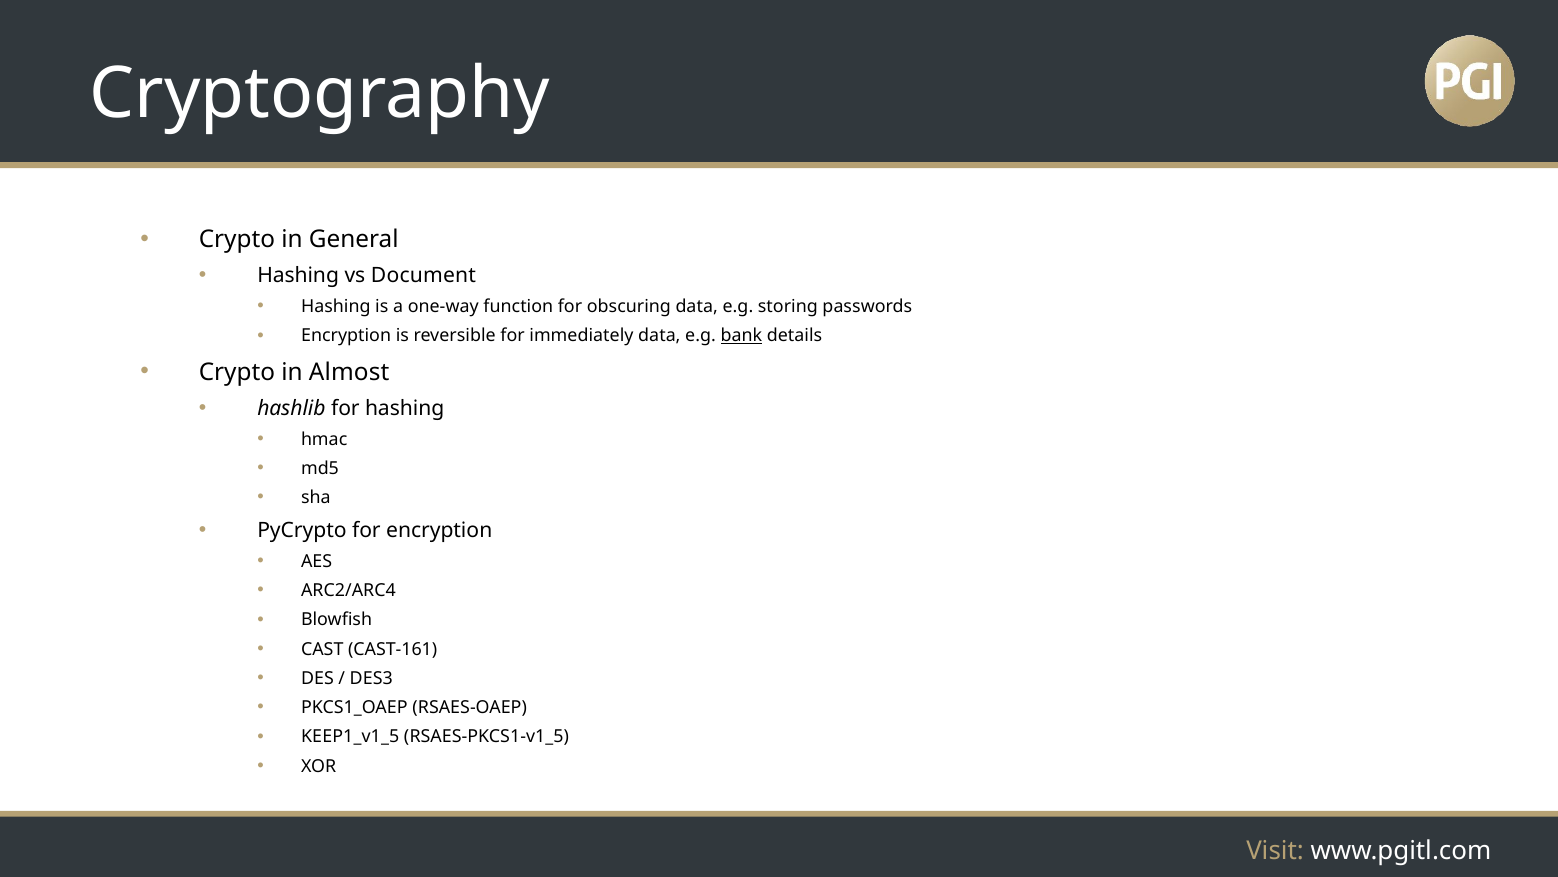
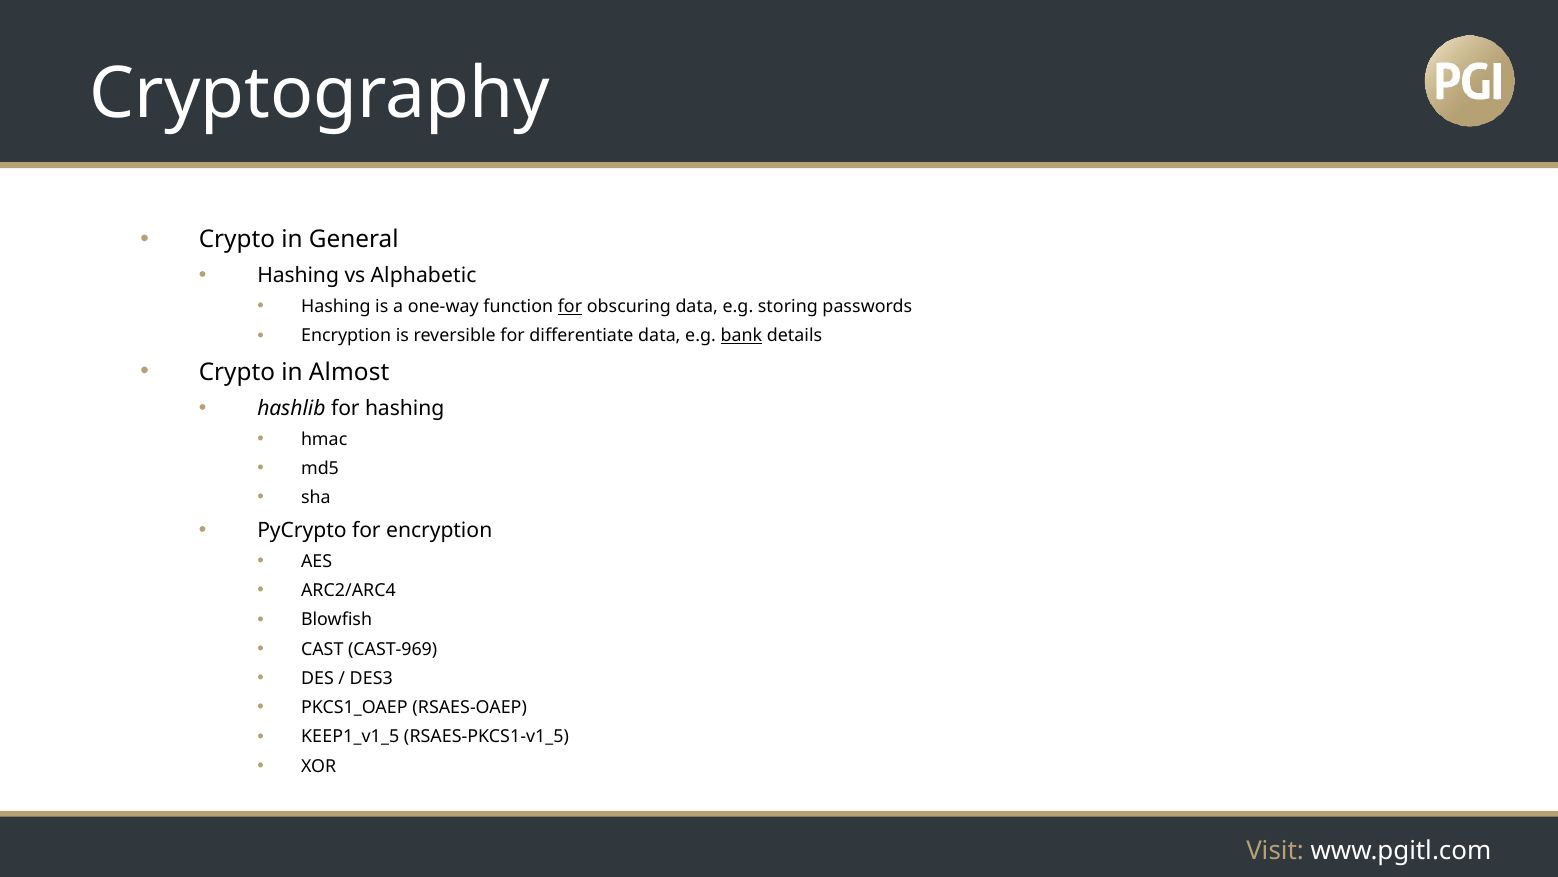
Document: Document -> Alphabetic (424, 276)
for underline: none -> present (570, 307)
immediately: immediately -> differentiate (581, 336)
CAST-161: CAST-161 -> CAST-969 (393, 649)
